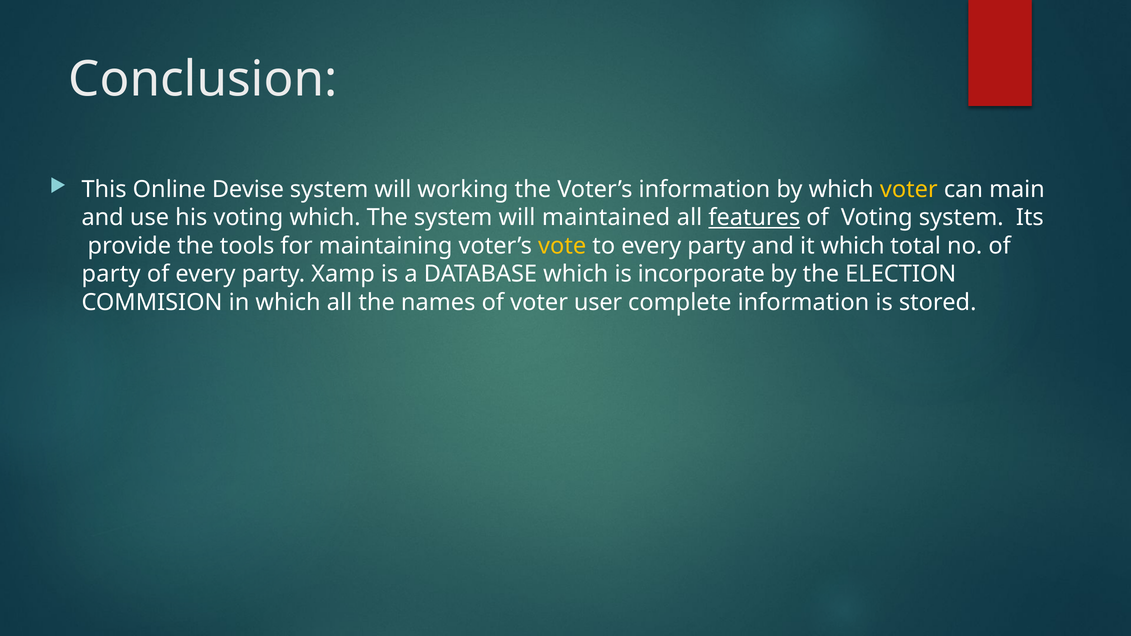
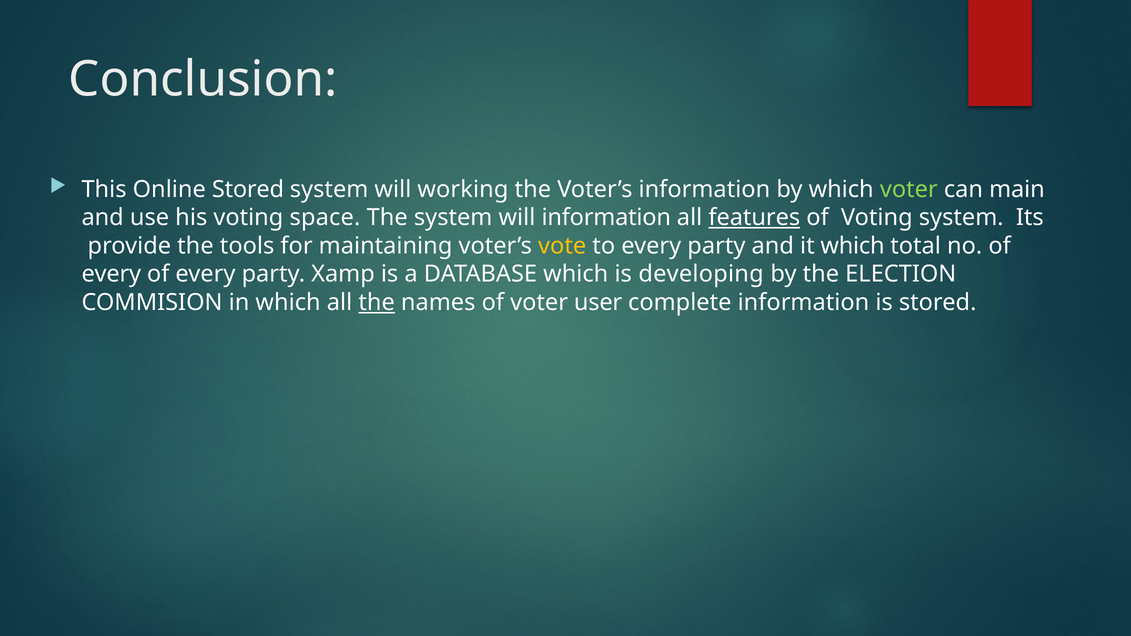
Online Devise: Devise -> Stored (248, 189)
voter colour: yellow -> light green (909, 189)
voting which: which -> space (325, 218)
will maintained: maintained -> information (606, 218)
party: party -> every (111, 274)
incorporate: incorporate -> developing (701, 274)
the underline: none -> present (377, 303)
